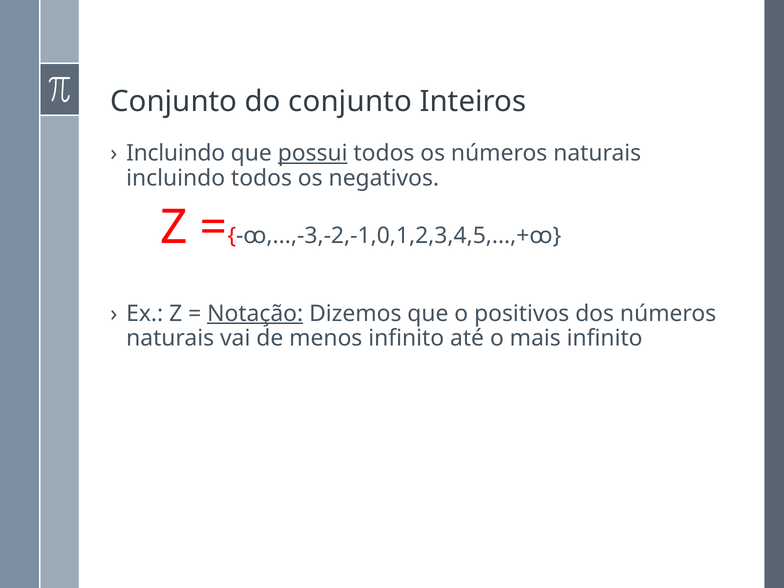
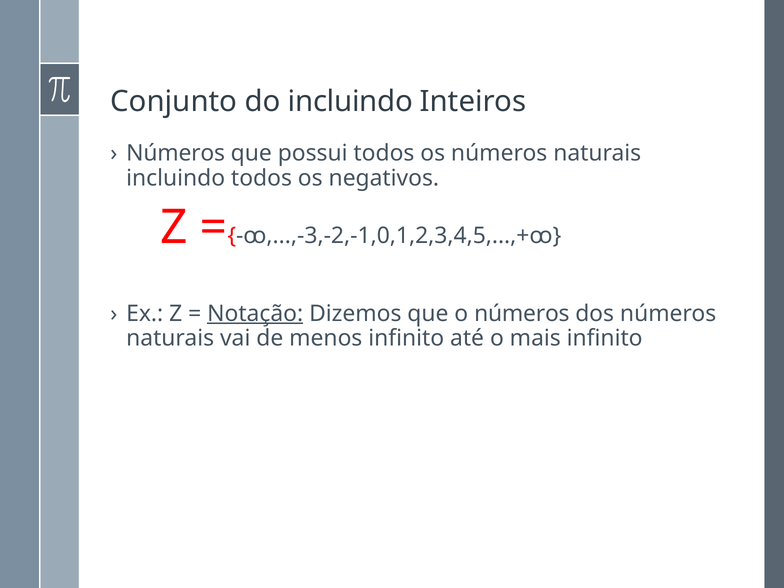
do conjunto: conjunto -> incluindo (350, 102)
Incluindo: Incluindo -> Números (176, 153)
possui underline: present -> none (313, 153)
o positivos: positivos -> números (522, 313)
